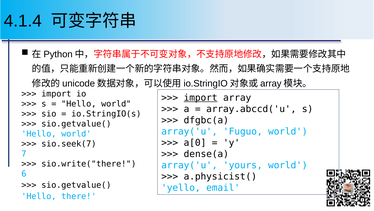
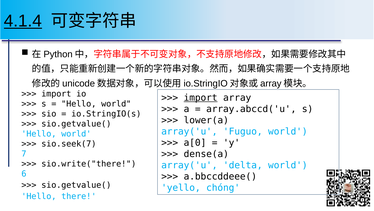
4.1.4 underline: none -> present (23, 21)
dfgbc(a: dfgbc(a -> lower(a (206, 120)
yours: yours -> delta (243, 165)
a.physicist(: a.physicist( -> a.bbccddeee( (220, 176)
email: email -> chóng (223, 187)
